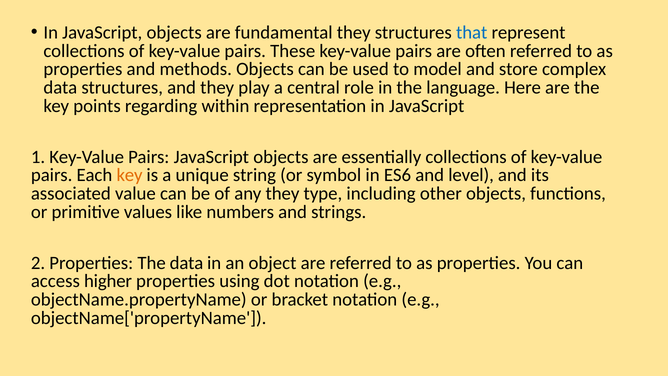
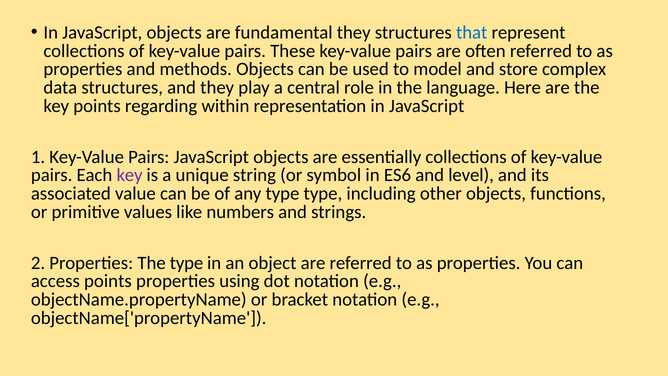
key colour: orange -> purple (130, 175)
any they: they -> type (282, 193)
The data: data -> type (187, 263)
access higher: higher -> points (108, 281)
